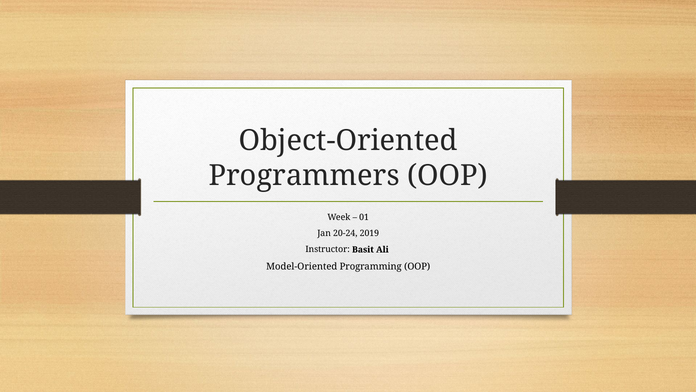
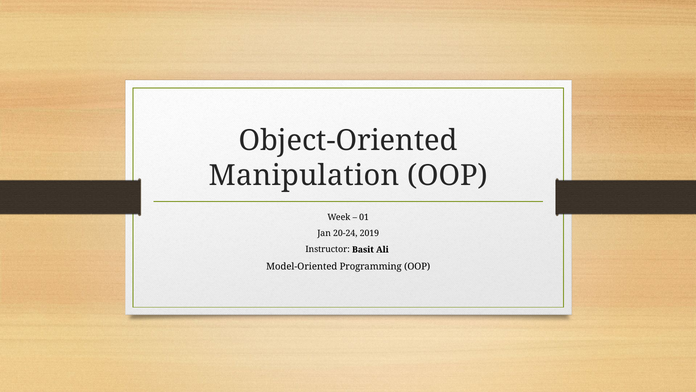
Programmers: Programmers -> Manipulation (304, 175)
